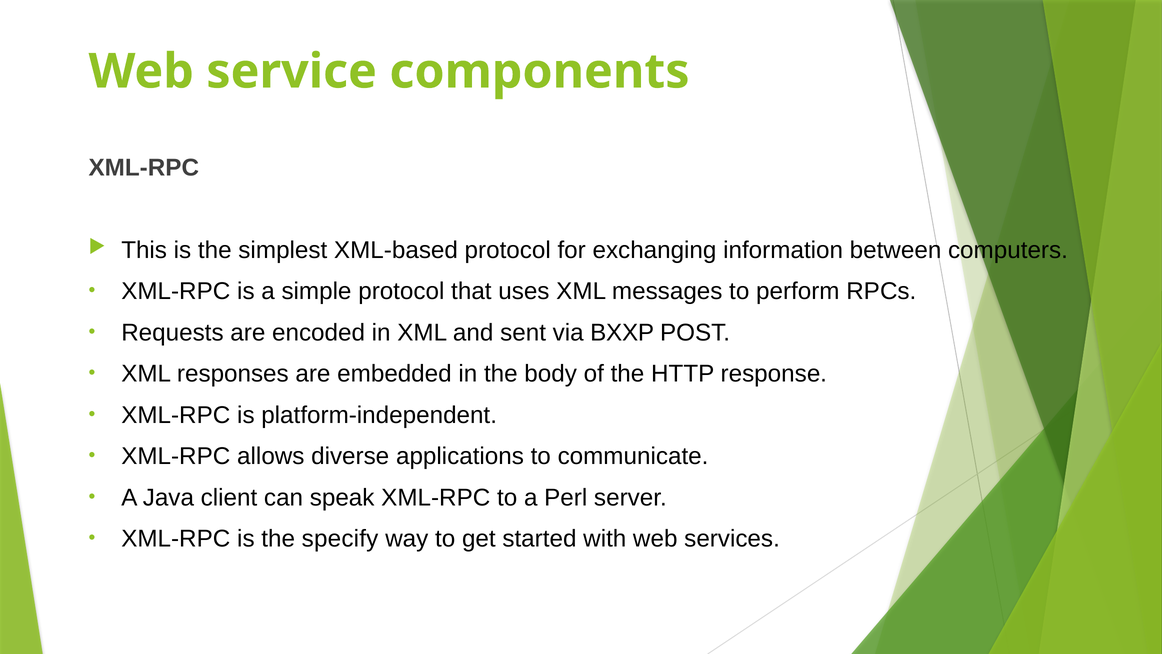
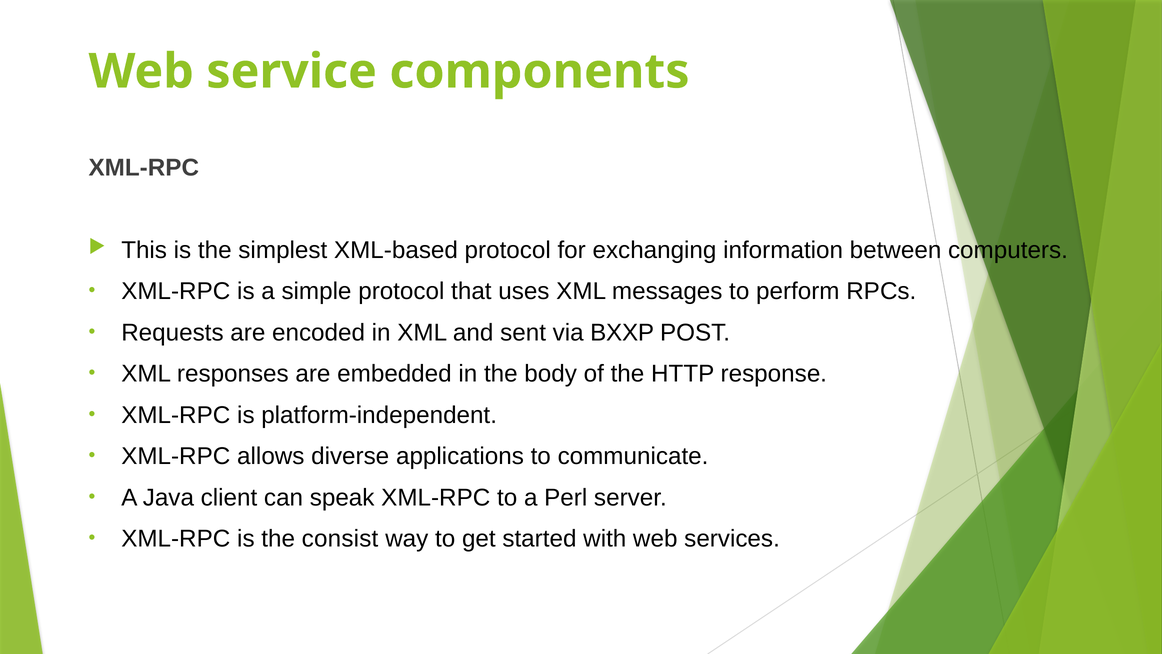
specify: specify -> consist (340, 539)
